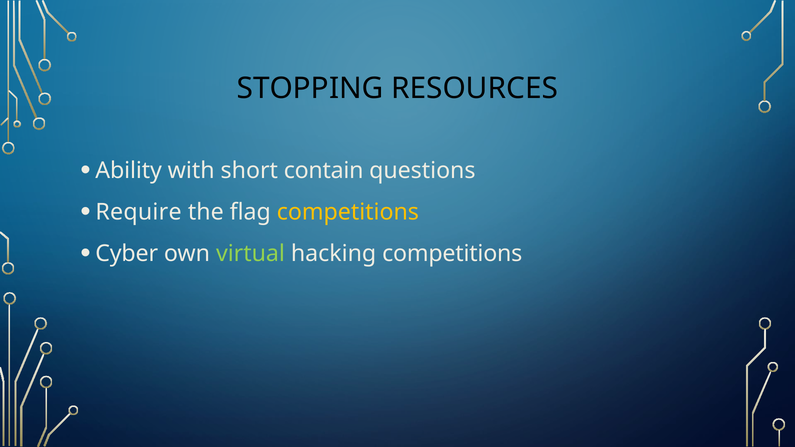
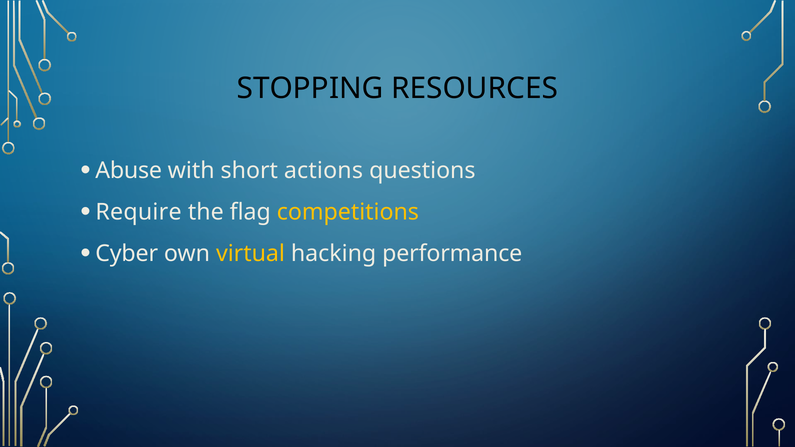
Ability: Ability -> Abuse (129, 171)
contain: contain -> actions (323, 171)
virtual colour: light green -> yellow (250, 254)
hacking competitions: competitions -> performance (452, 254)
